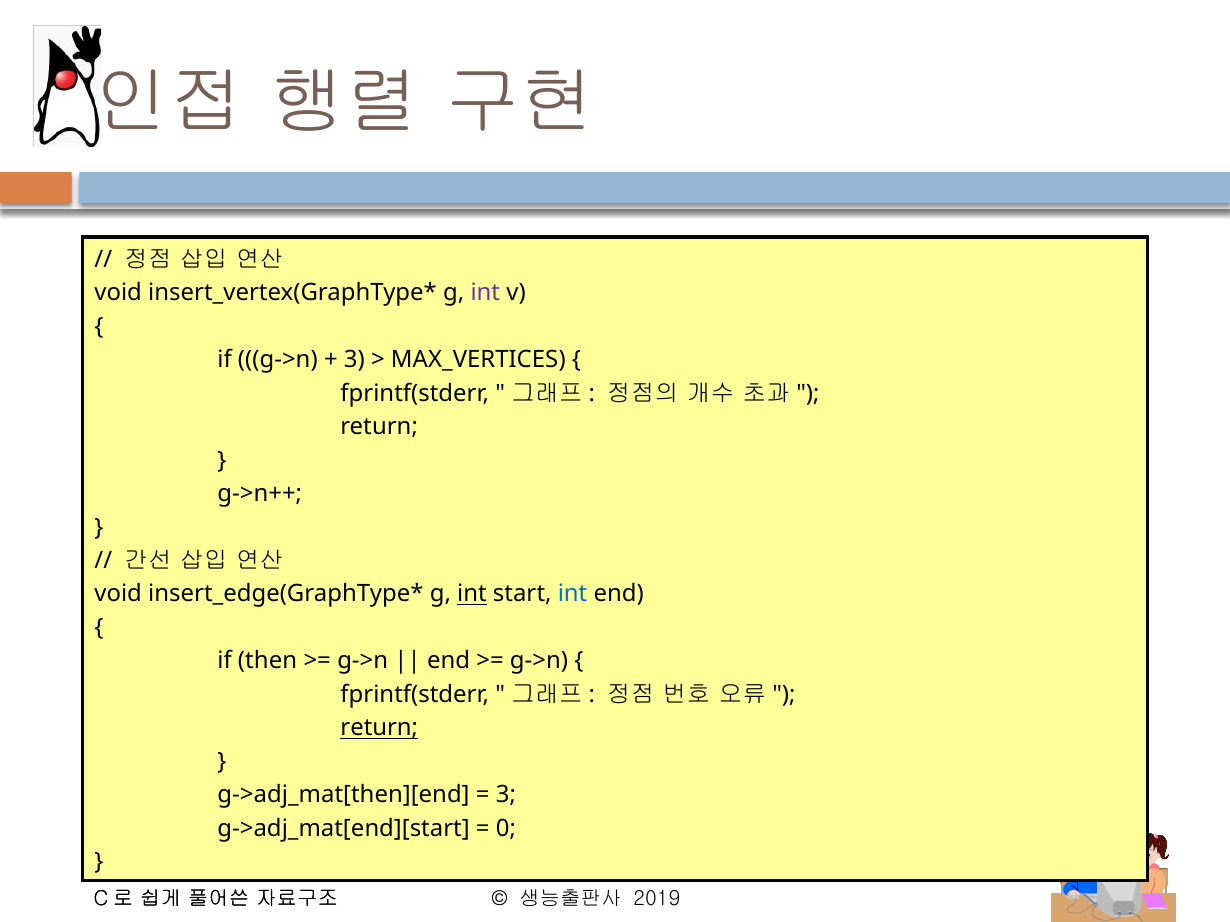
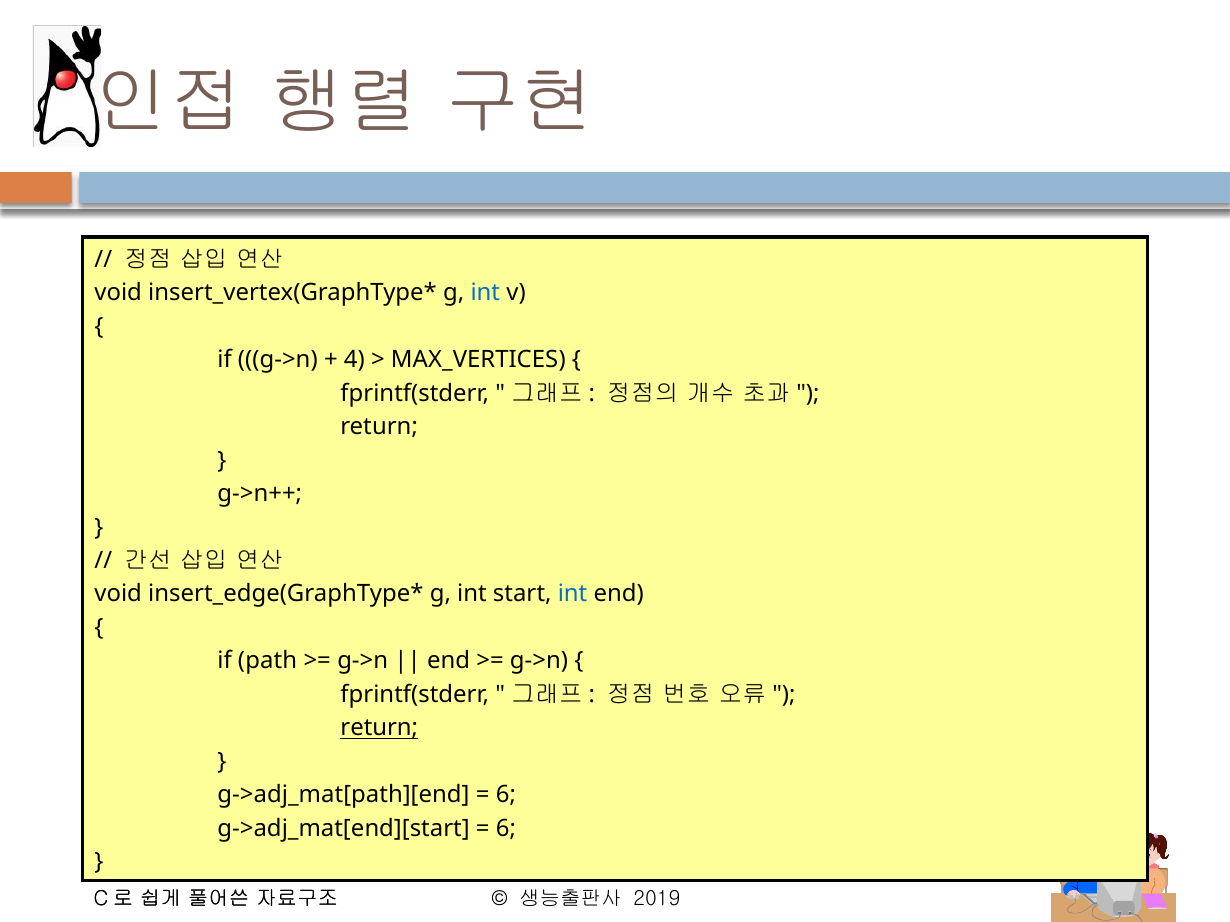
int colour: purple -> blue (485, 293)
3: 3 -> 4 (354, 360)
int underline: present -> none (472, 594)
then: then -> path (268, 661)
g->adj_mat[then][end: g->adj_mat[then][end -> g->adj_mat[path][end (344, 795)
3: 3 -> 6 (506, 795)
0: 0 -> 6 (506, 829)
